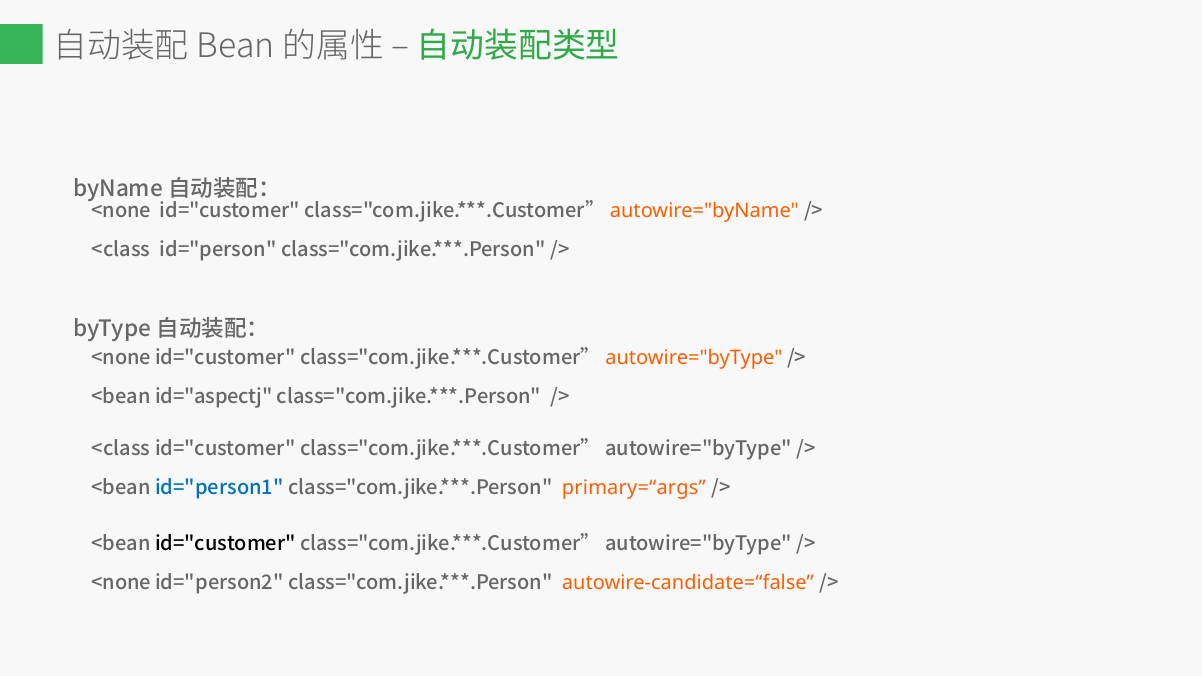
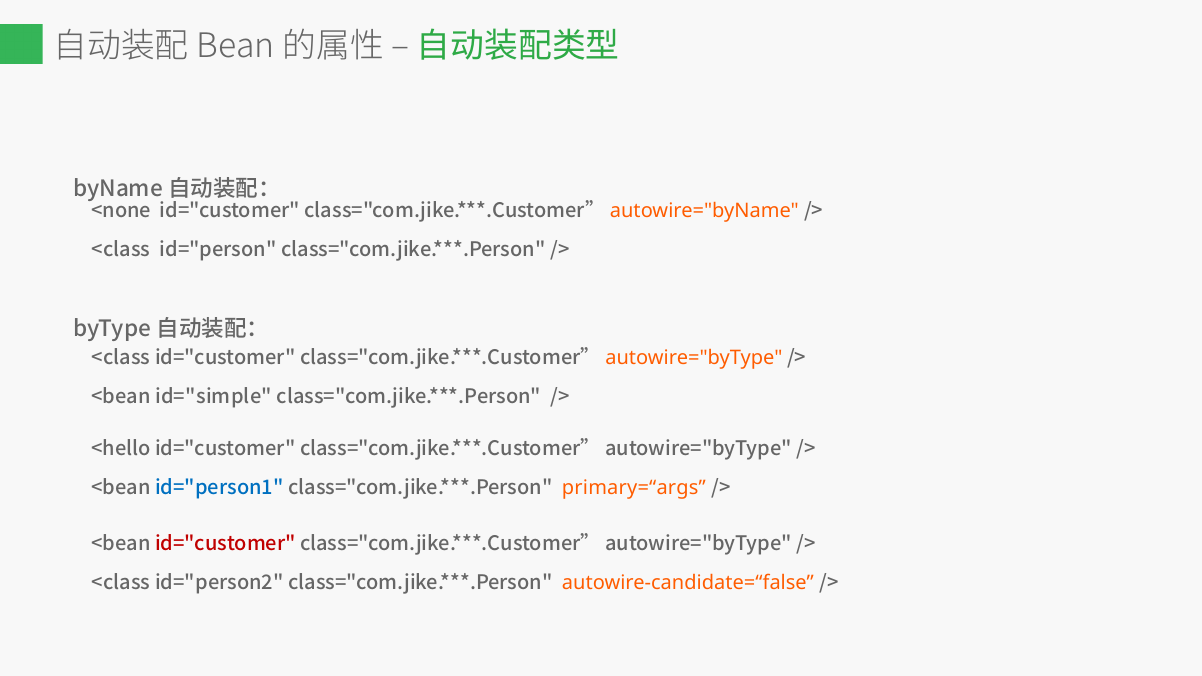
<none: <none -> <class (121, 358)
id="aspectj: id="aspectj -> id="simple (214, 397)
<class: <class -> <hello (121, 449)
id="customer colour: black -> red (225, 544)
<none: <none -> <class (121, 583)
